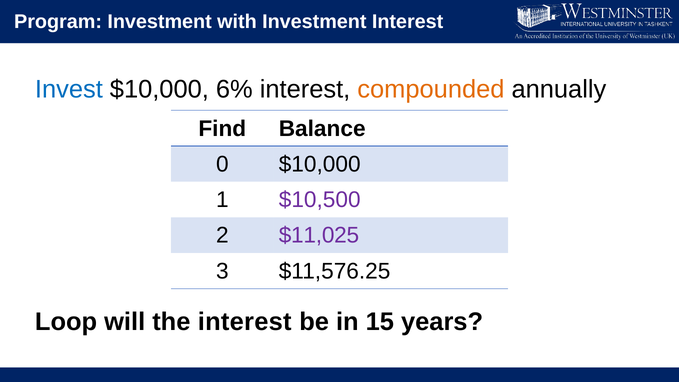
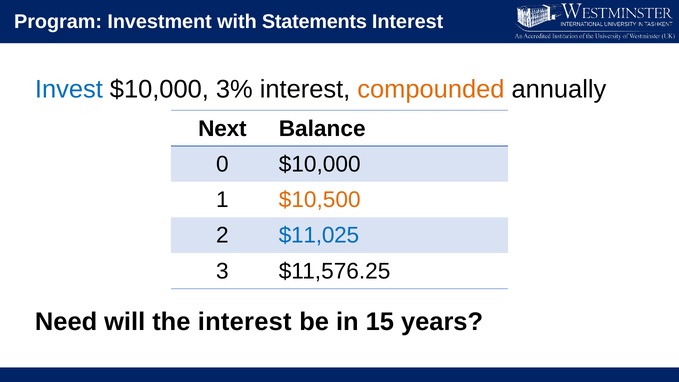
with Investment: Investment -> Statements (314, 22)
6%: 6% -> 3% (234, 89)
Find: Find -> Next (222, 129)
$10,500 colour: purple -> orange (320, 200)
$11,025 colour: purple -> blue (319, 235)
Loop: Loop -> Need (66, 322)
